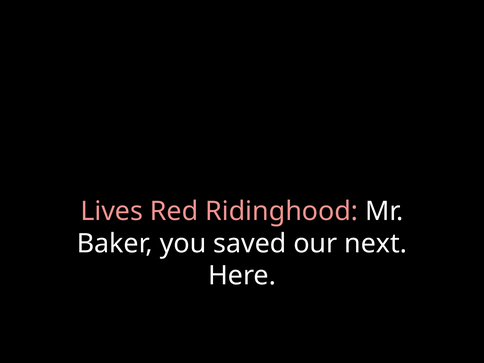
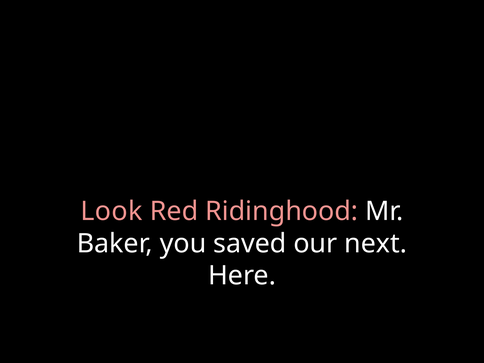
Lives: Lives -> Look (112, 211)
